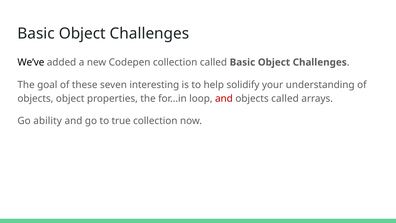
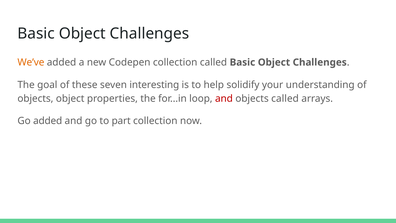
We’ve colour: black -> orange (31, 62)
Go ability: ability -> added (48, 121)
true: true -> part (121, 121)
